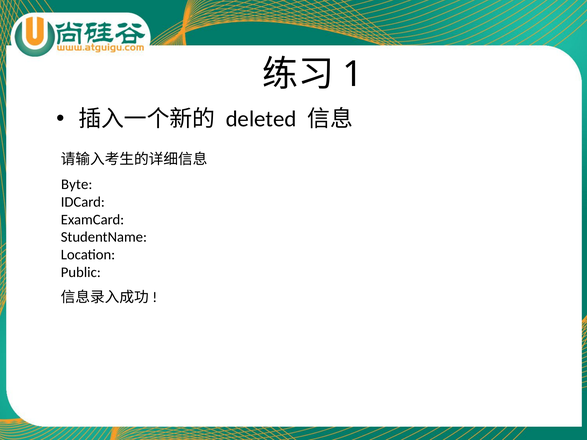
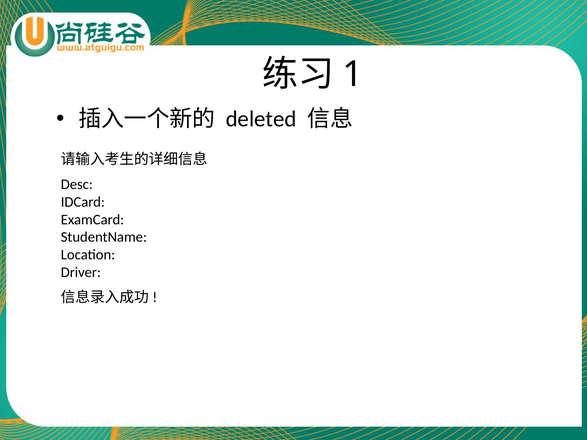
Byte: Byte -> Desc (77, 184)
Public: Public -> Driver (81, 272)
